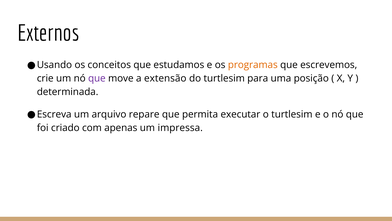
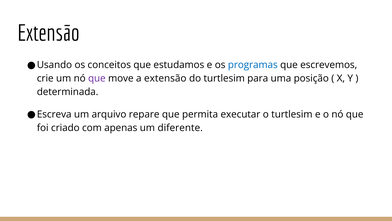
Externos: Externos -> Extensão (48, 33)
programas colour: orange -> blue (253, 65)
impressa: impressa -> diferente (180, 128)
